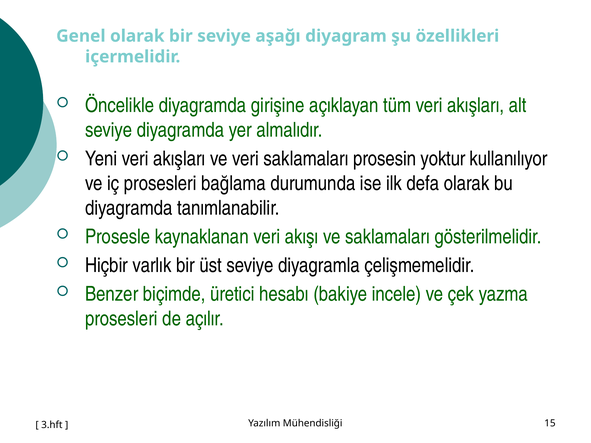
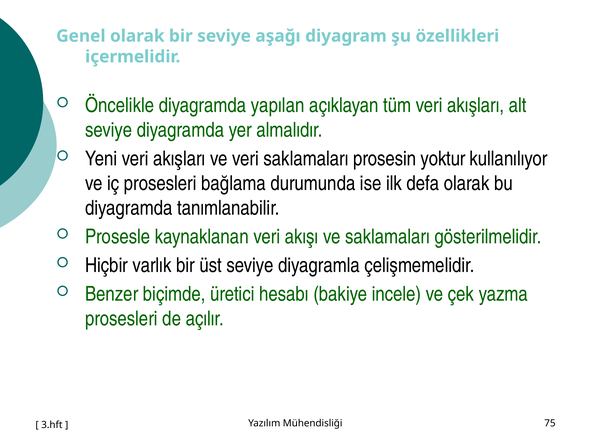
girişine: girişine -> yapılan (278, 106)
15: 15 -> 75 (550, 424)
